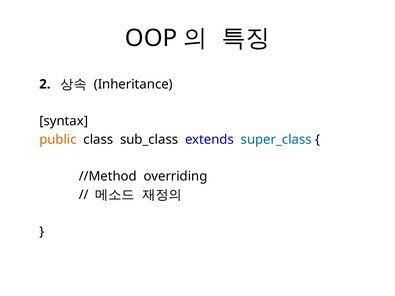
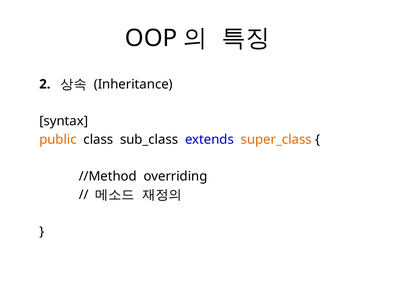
super_class colour: blue -> orange (276, 140)
